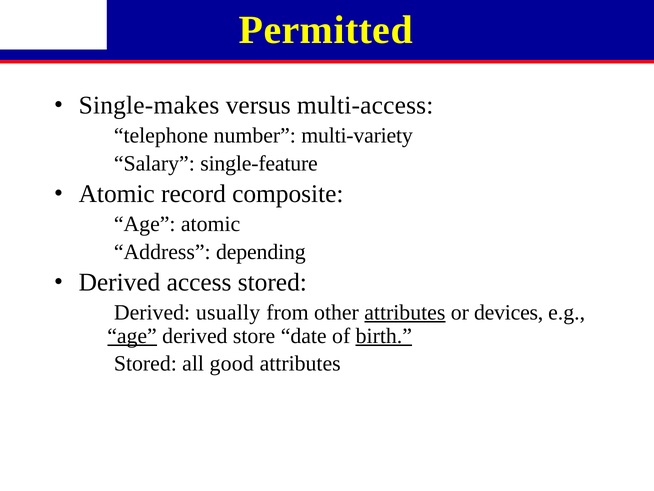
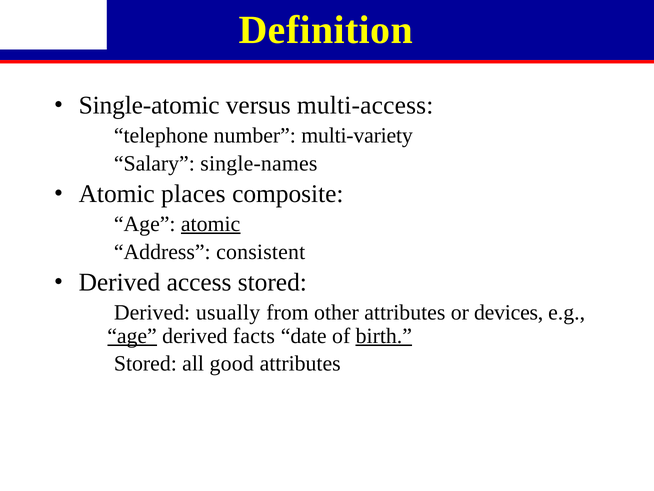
Permitted: Permitted -> Definition (326, 30)
Single-makes: Single-makes -> Single-atomic (149, 105)
single-feature: single-feature -> single-names (259, 163)
record: record -> places (193, 194)
atomic underline: none -> present (211, 224)
depending: depending -> consistent (261, 252)
attributes underline: present -> none (405, 312)
store: store -> facts (254, 336)
